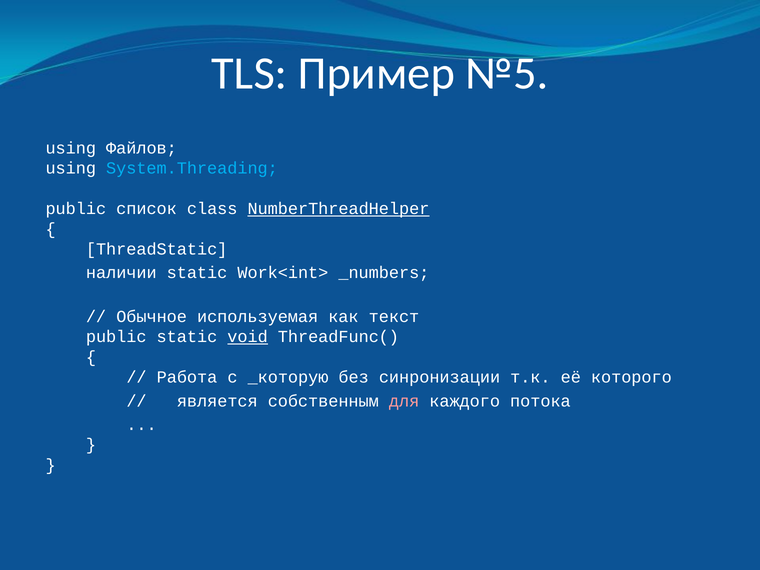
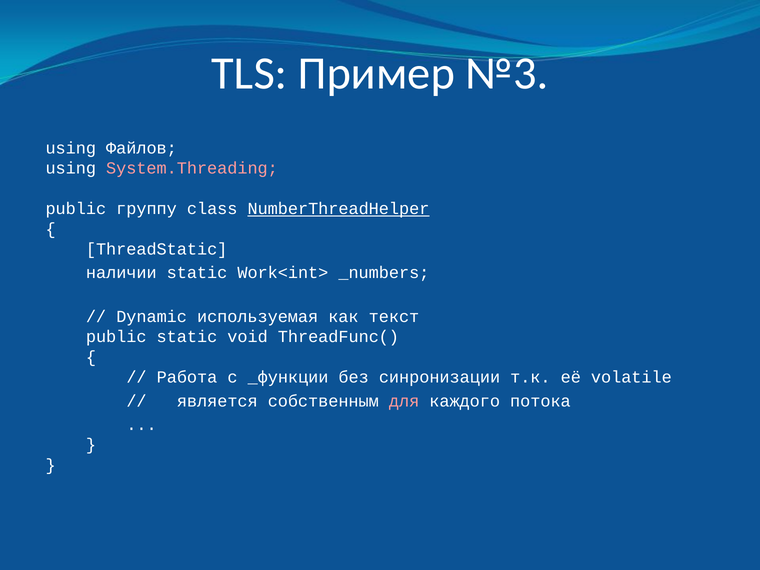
№5: №5 -> №3 (507, 74)
System.Threading colour: light blue -> pink (192, 168)
список: список -> группу (147, 209)
Обычное: Обычное -> Dynamic (152, 317)
void underline: present -> none (248, 337)
_которую: _которую -> _функции (288, 377)
которого: которого -> volatile (631, 377)
